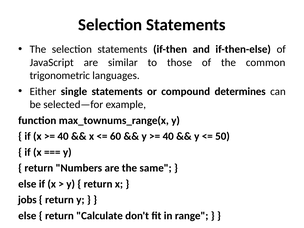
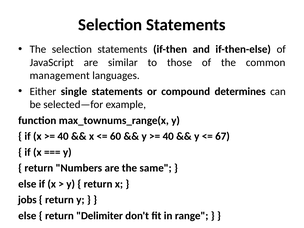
trigonometric: trigonometric -> management (60, 76)
50: 50 -> 67 (223, 136)
Calculate: Calculate -> Delimiter (100, 216)
